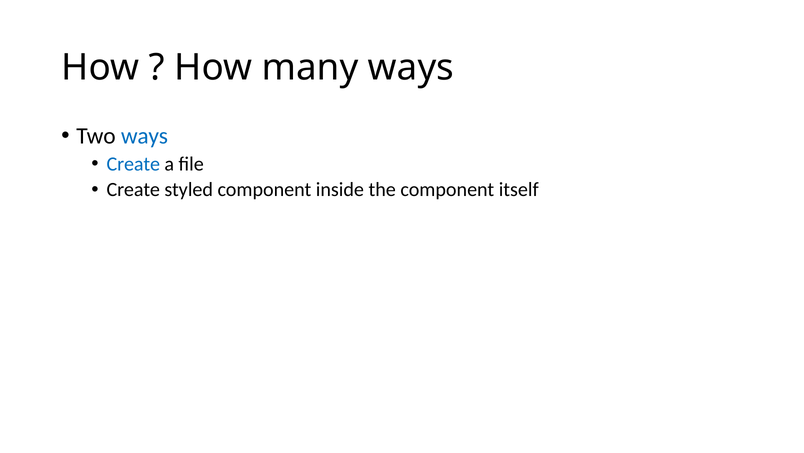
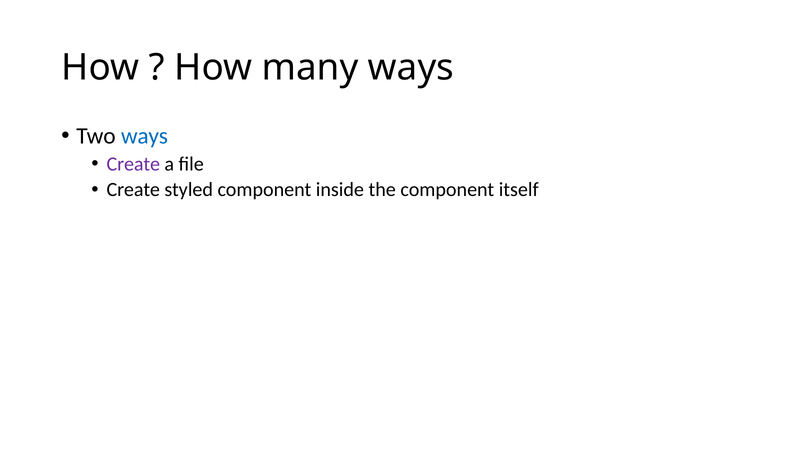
Create colour: blue -> purple (133, 164)
